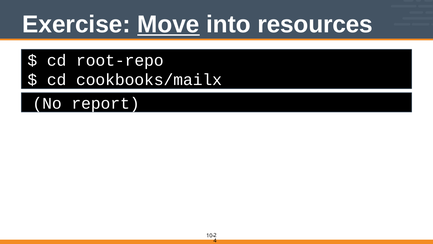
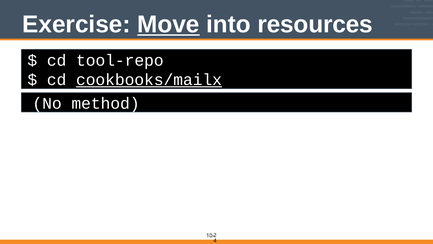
root-repo: root-repo -> tool-repo (120, 60)
cookbooks/mailx underline: none -> present (149, 80)
report: report -> method (106, 103)
